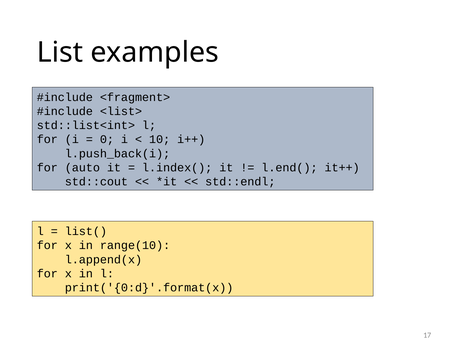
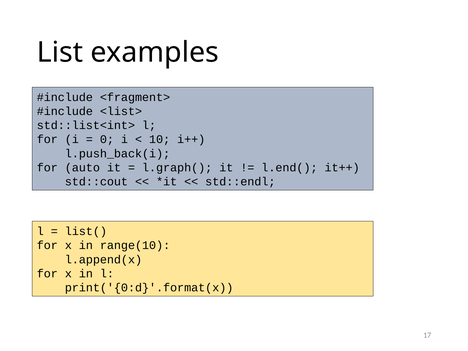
l.index(: l.index( -> l.graph( (177, 168)
